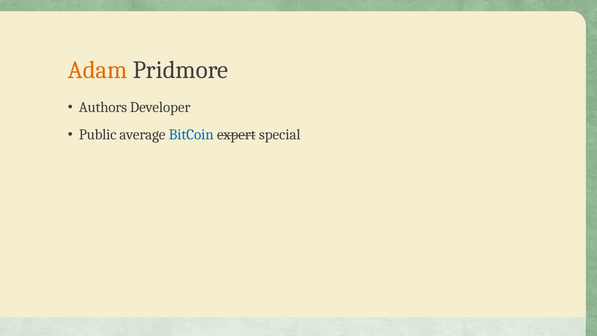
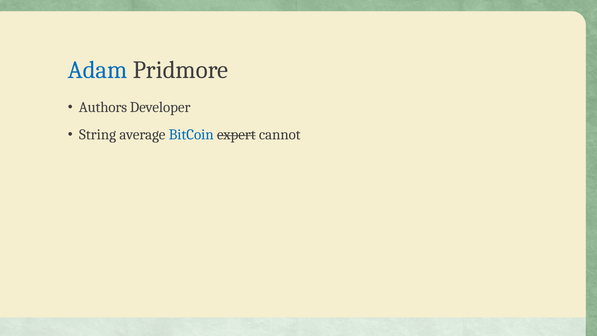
Adam colour: orange -> blue (98, 70)
Public: Public -> String (98, 135)
special: special -> cannot (280, 135)
